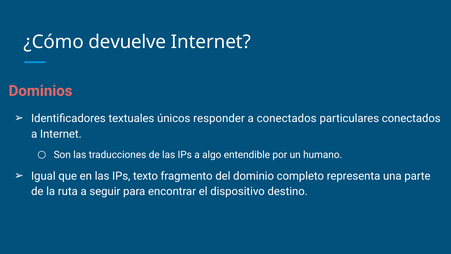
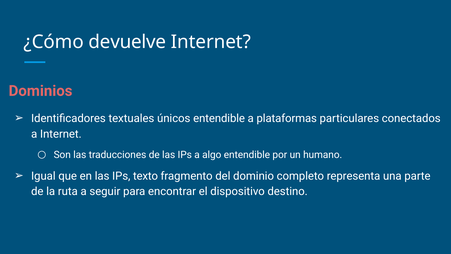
únicos responder: responder -> entendible (219, 118)
a conectados: conectados -> plataformas (287, 118)
